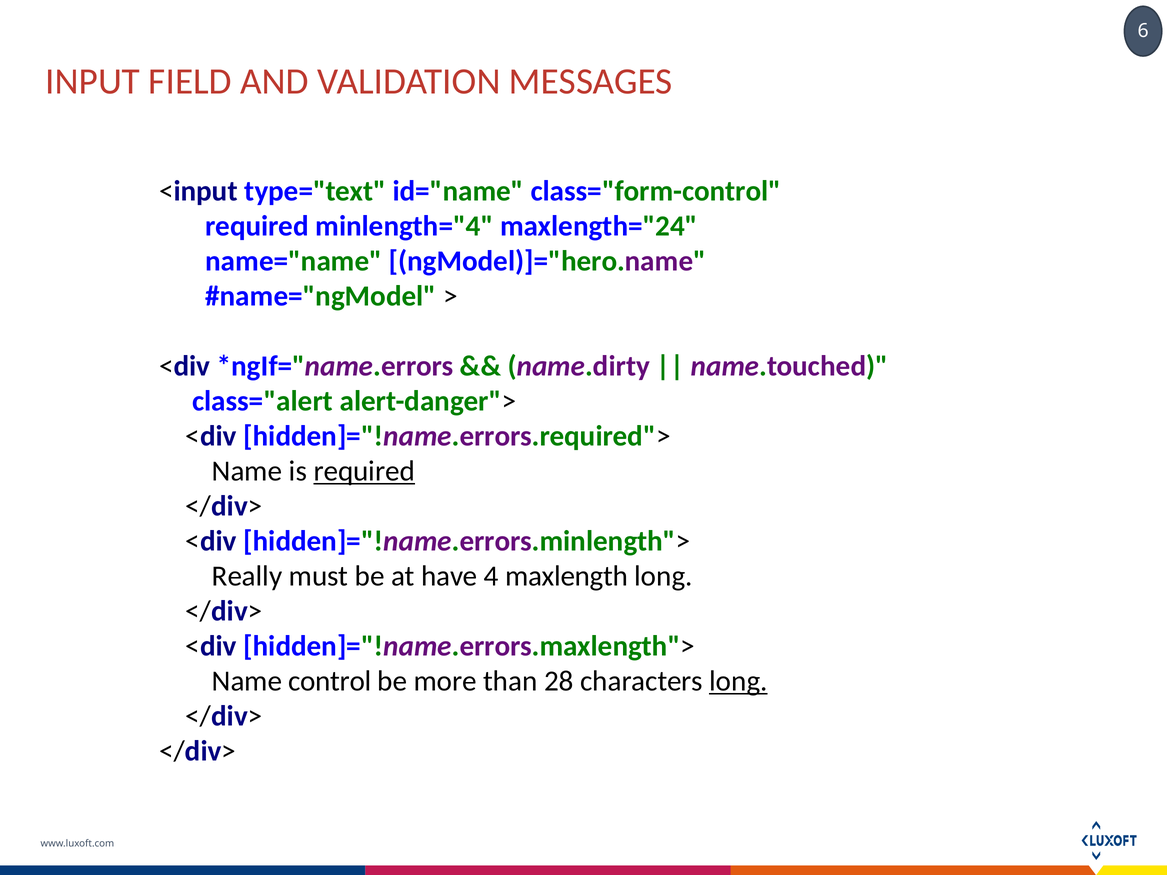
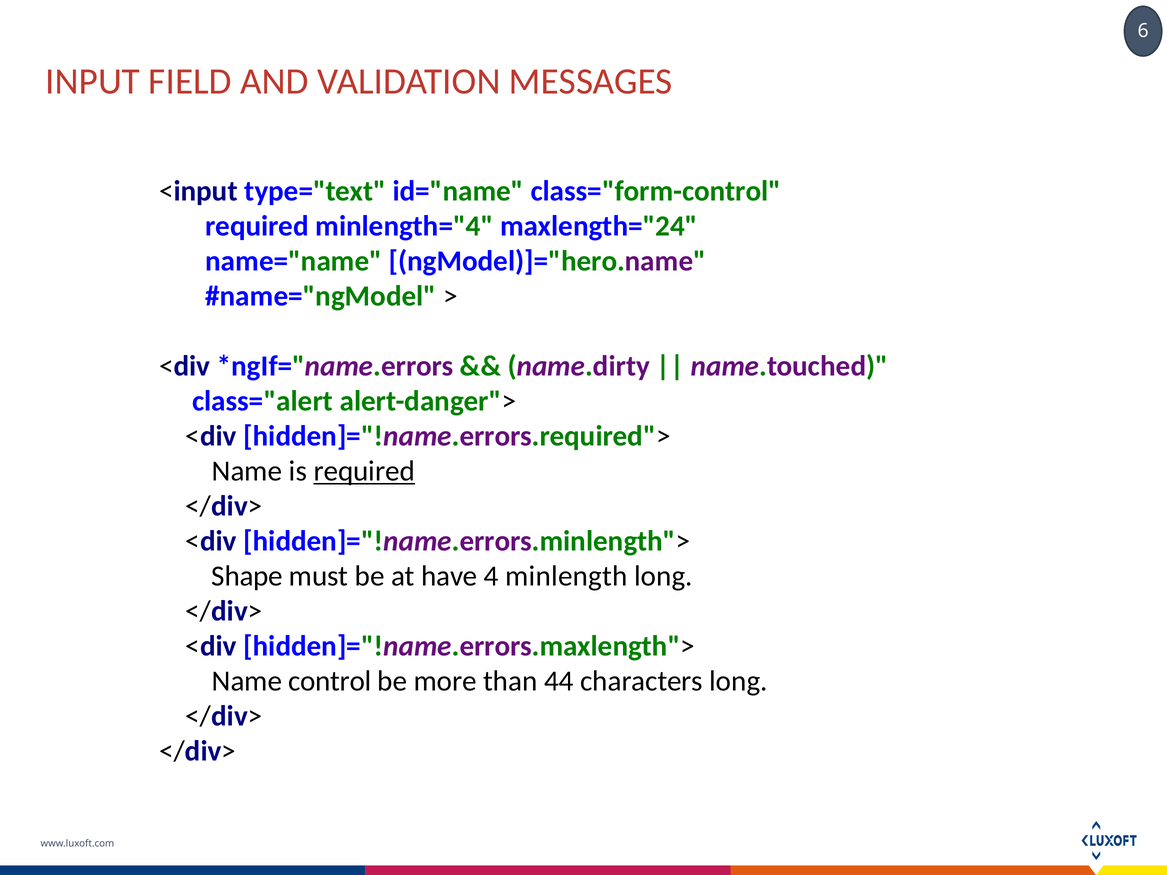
Really: Really -> Shape (247, 576)
maxlength: maxlength -> minlength (566, 576)
28: 28 -> 44 (559, 681)
long underline: present -> none (738, 681)
